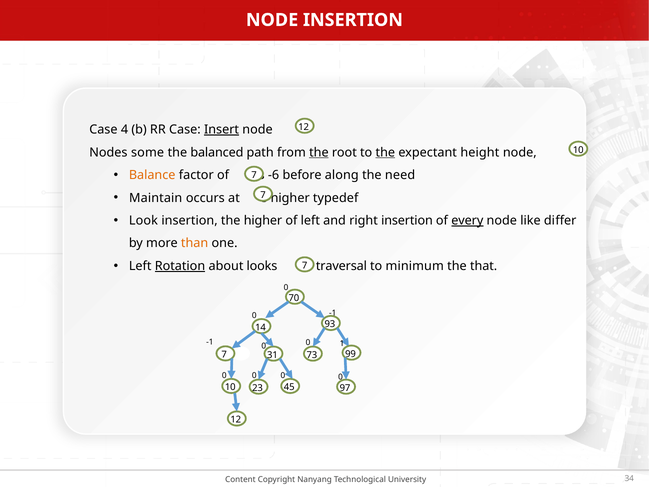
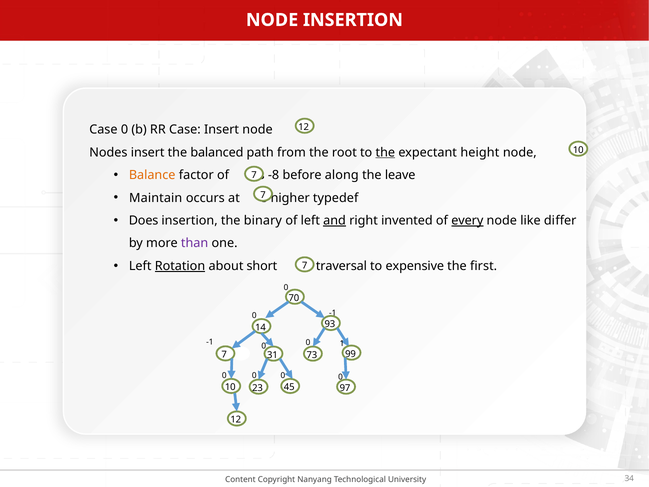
Case 4: 4 -> 0 (125, 130)
Insert underline: present -> none (222, 130)
Nodes some: some -> insert (148, 152)
the underline: present -> none (319, 152)
-6: -6 -> -8 (274, 175)
need: need -> leave (400, 175)
Look: Look -> Does (144, 220)
the higher: higher -> binary (263, 220)
and underline: none -> present (335, 220)
right insertion: insertion -> invented (407, 220)
than colour: orange -> purple (195, 243)
looks: looks -> short (262, 266)
minimum: minimum -> expensive (415, 266)
that: that -> first (484, 266)
